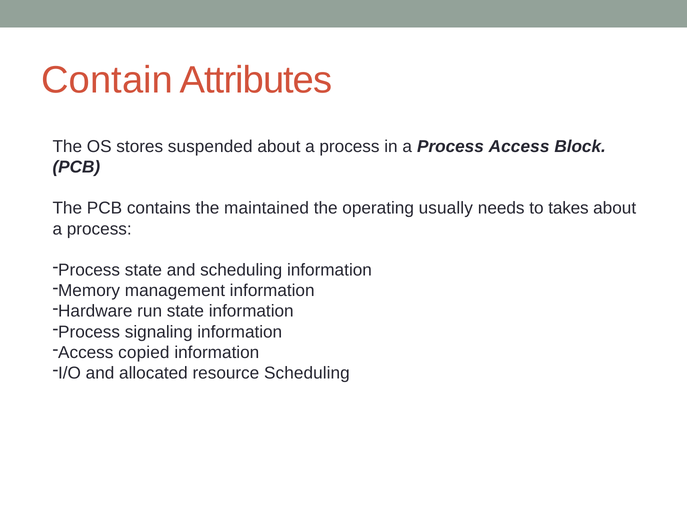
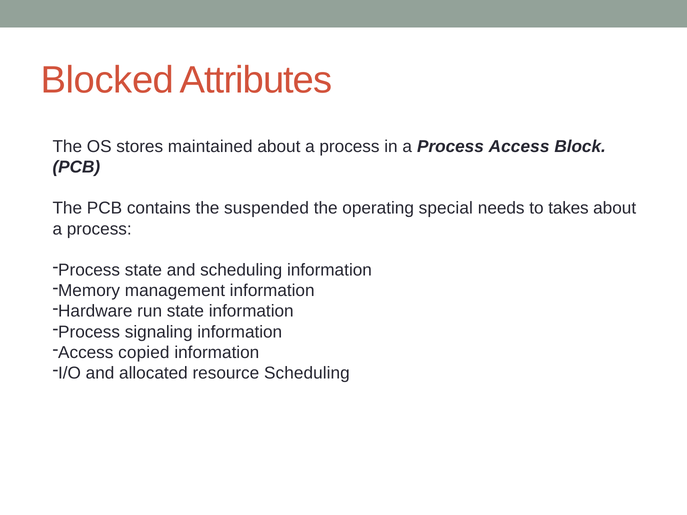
Contain: Contain -> Blocked (107, 80)
suspended: suspended -> maintained (210, 147)
maintained: maintained -> suspended (267, 208)
usually: usually -> special (446, 208)
